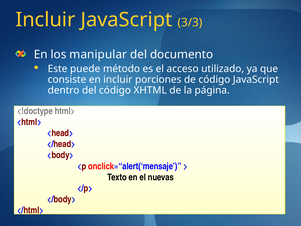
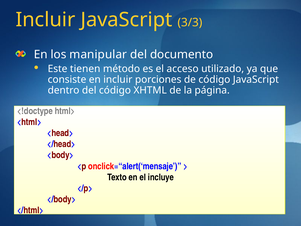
puede: puede -> tienen (85, 69)
nuevas: nuevas -> incluye (161, 177)
